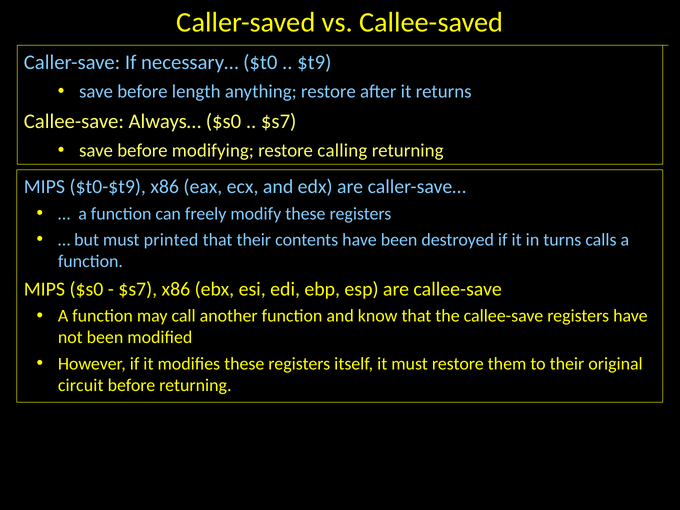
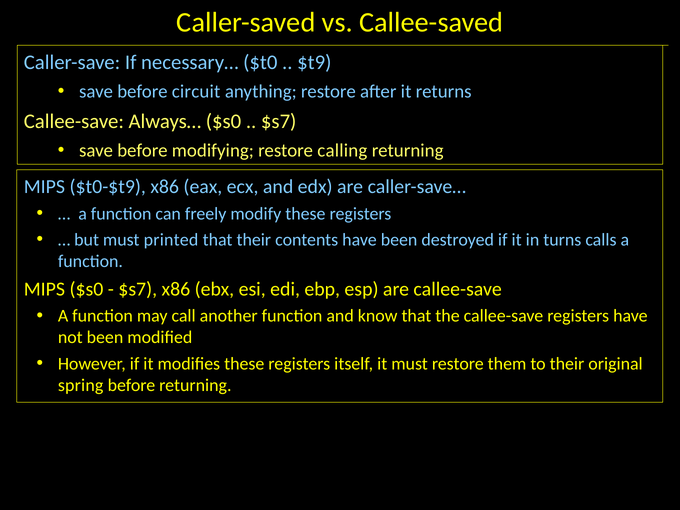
length: length -> circuit (196, 92)
circuit: circuit -> spring (81, 385)
